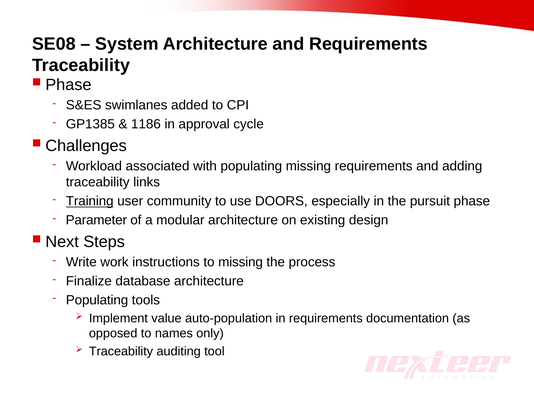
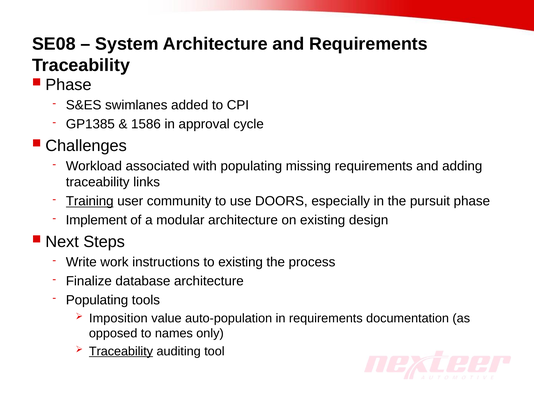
1186: 1186 -> 1586 (146, 124)
Parameter: Parameter -> Implement (96, 220)
to missing: missing -> existing (241, 263)
Implement: Implement -> Imposition (118, 319)
Traceability underline: none -> present (121, 352)
